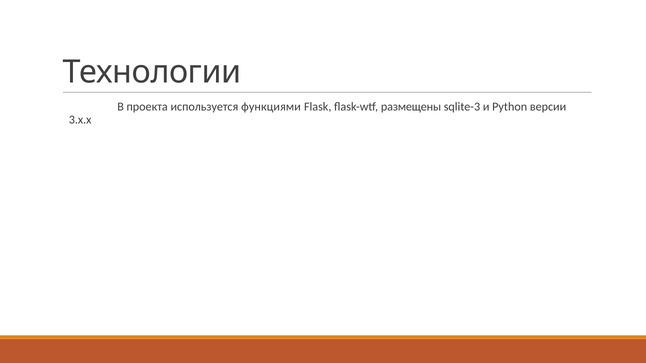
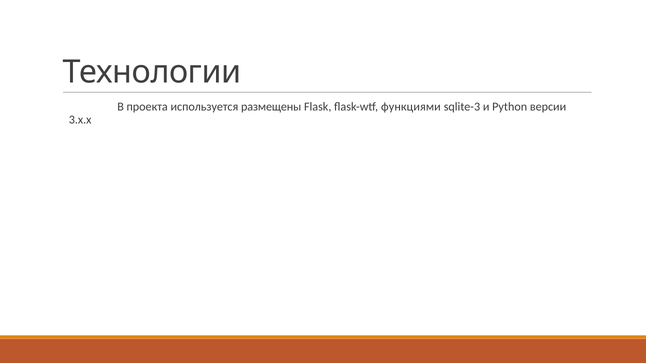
функциями: функциями -> размещены (271, 107)
размещены: размещены -> функциями (411, 107)
